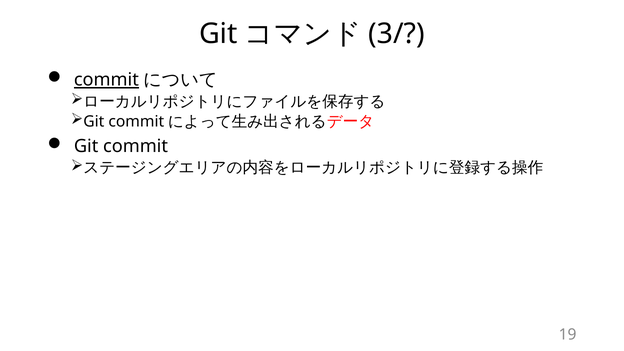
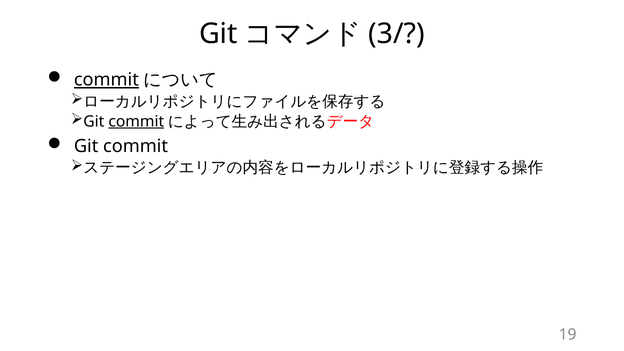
commit underline: none -> present (136, 122)
